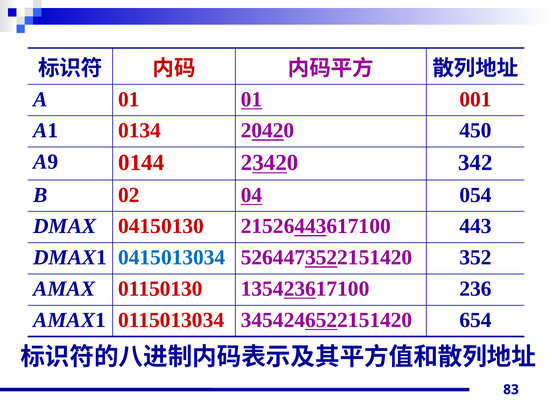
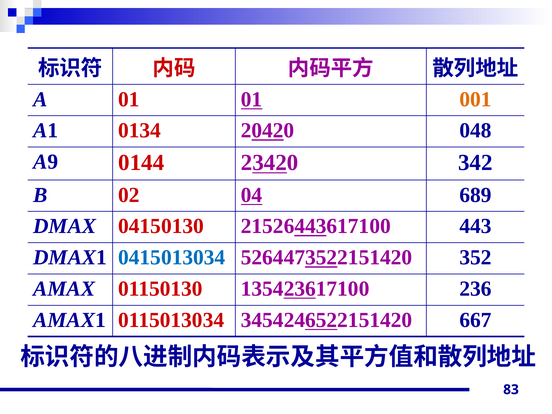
001 colour: red -> orange (475, 99)
450: 450 -> 048 (475, 131)
054: 054 -> 689 (475, 195)
654: 654 -> 667 (475, 320)
